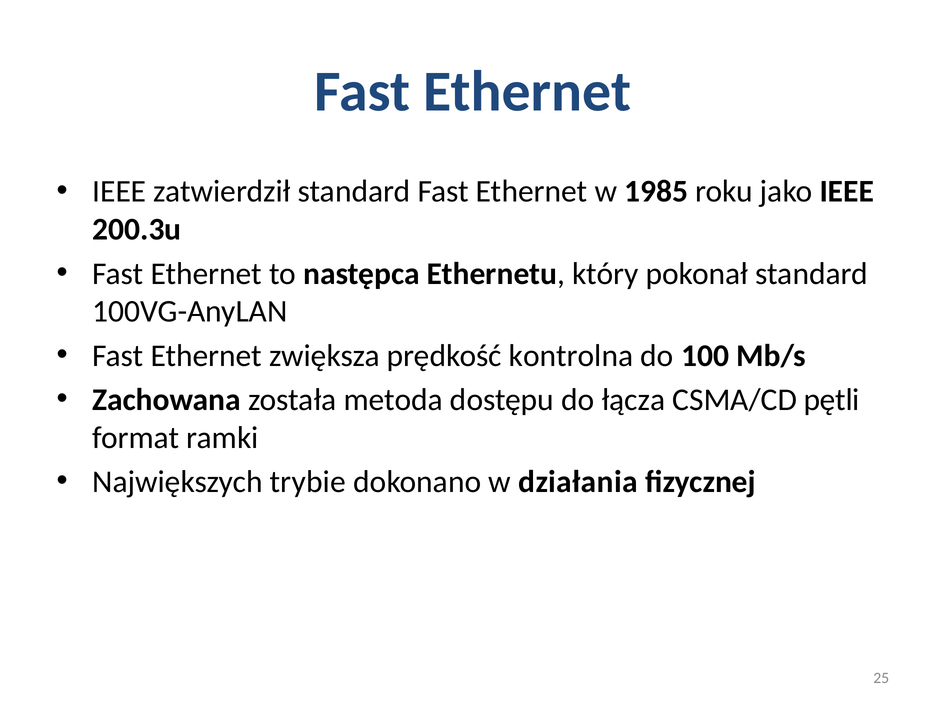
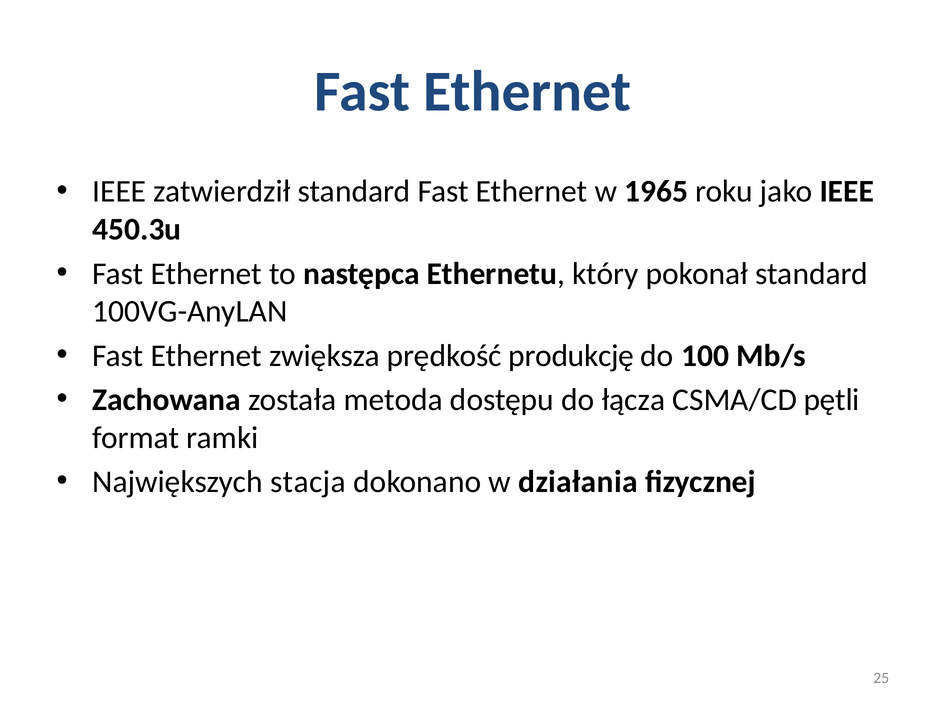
1985: 1985 -> 1965 (656, 191)
200.3u: 200.3u -> 450.3u (137, 229)
kontrolna: kontrolna -> produkcję (571, 355)
trybie: trybie -> stacja (308, 481)
